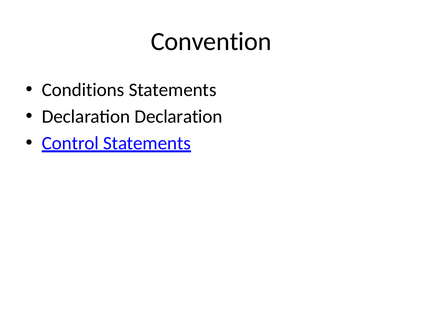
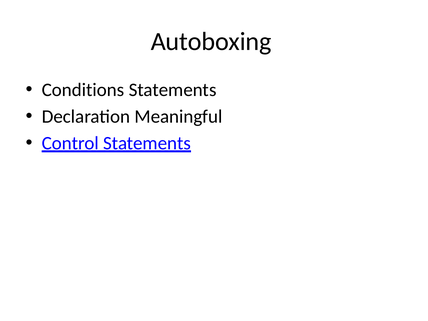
Convention: Convention -> Autoboxing (211, 41)
Declaration Declaration: Declaration -> Meaningful (178, 116)
